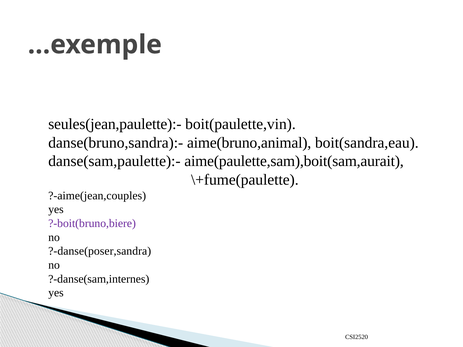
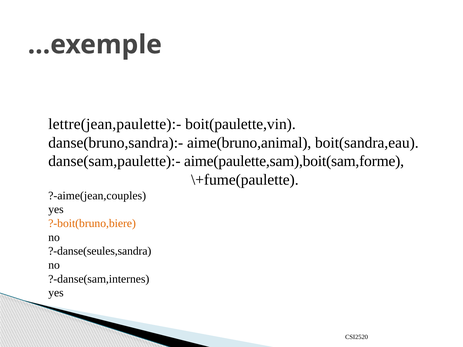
seules(jean,paulette):-: seules(jean,paulette):- -> lettre(jean,paulette):- (115, 124)
aime(paulette,sam),boit(sam,aurait: aime(paulette,sam),boit(sam,aurait -> aime(paulette,sam),boit(sam,forme (294, 161)
?-boit(bruno,biere colour: purple -> orange (92, 224)
?-danse(poser,sandra: ?-danse(poser,sandra -> ?-danse(seules,sandra (100, 251)
